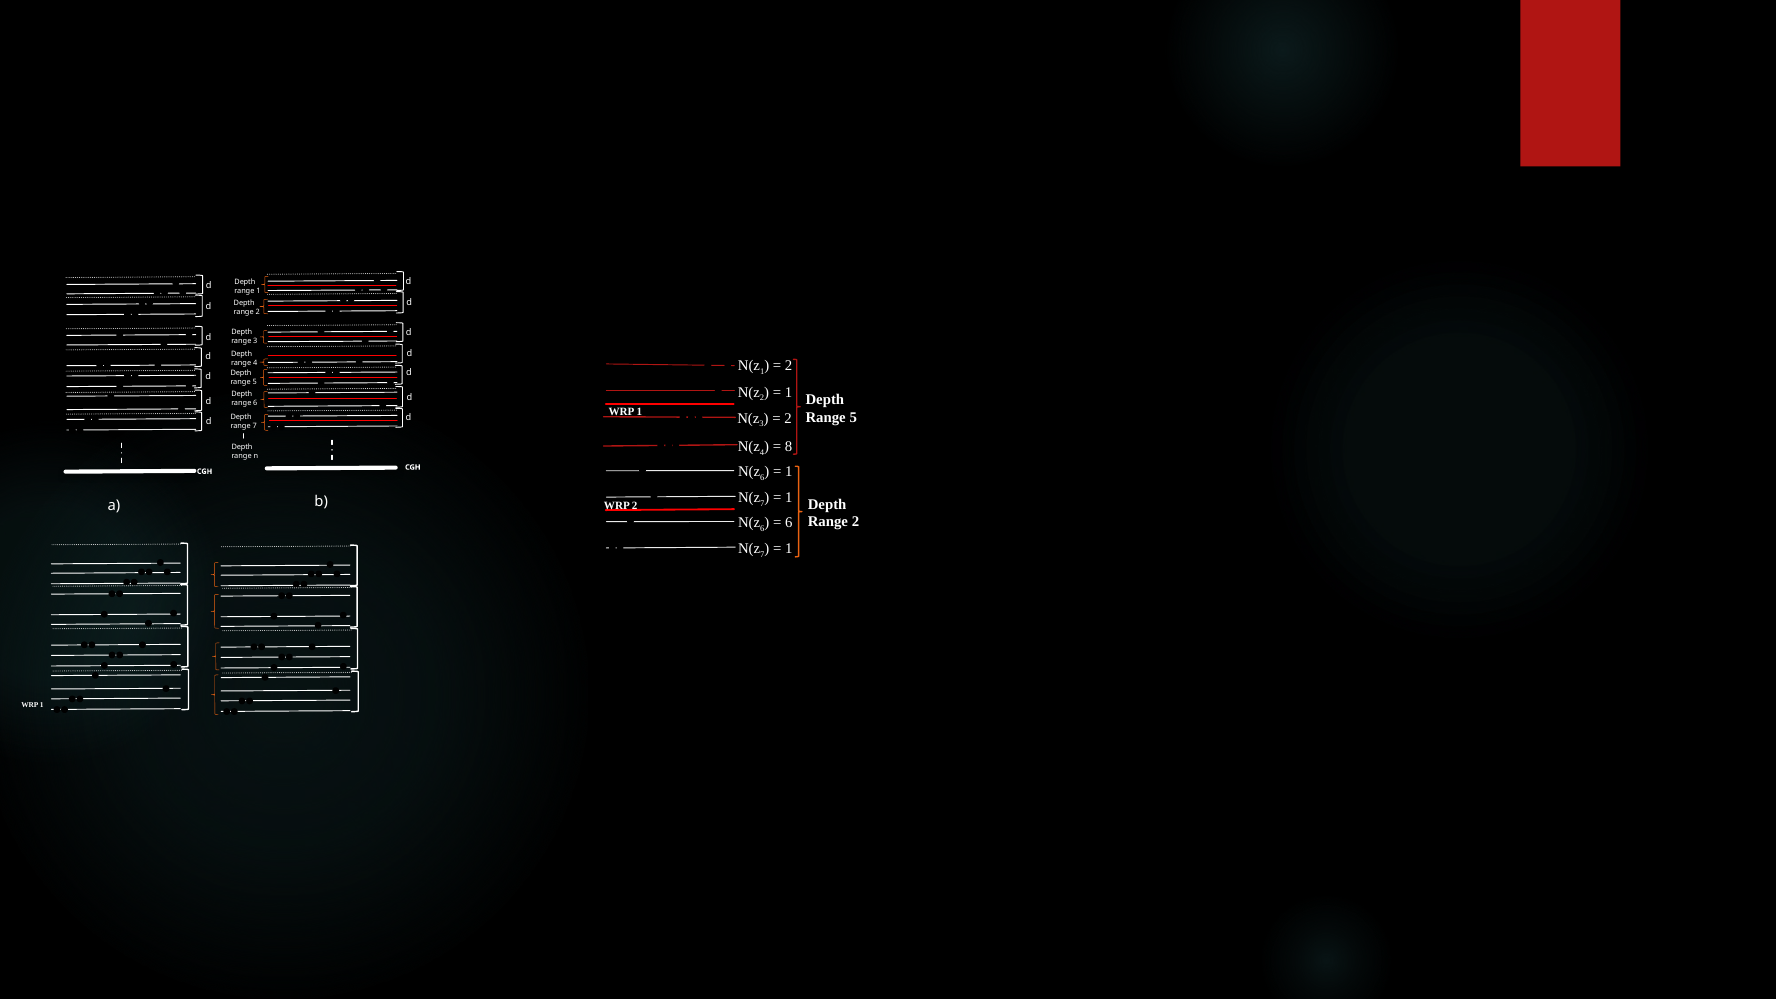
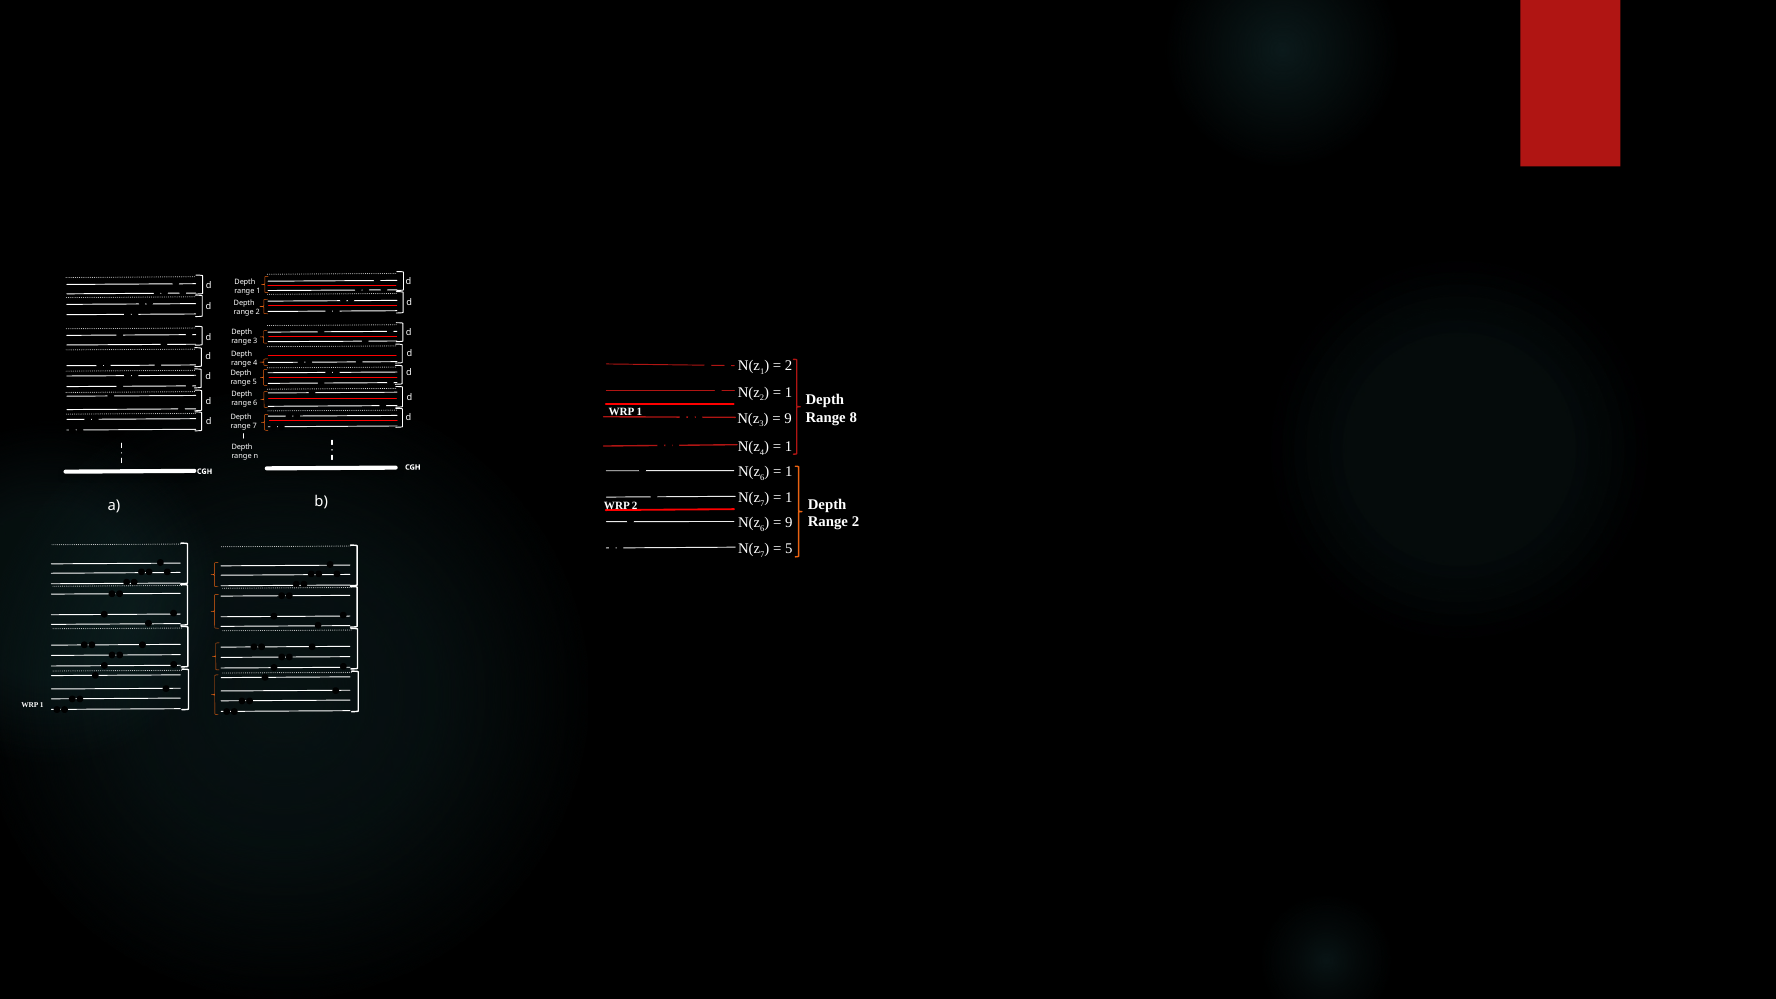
5: 5 -> 8 (853, 417)
2: 2 -> 9 (788, 418)
8: 8 -> 1 (788, 447)
6: 6 -> 9 (789, 523)
1: 1 -> 5 (789, 549)
